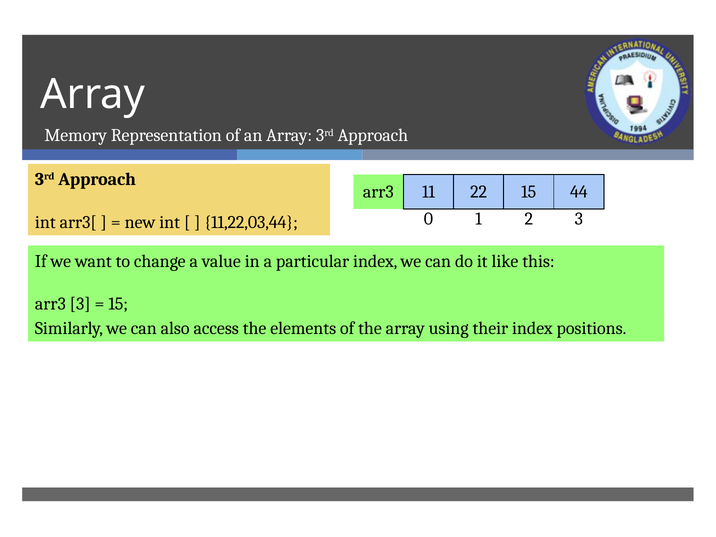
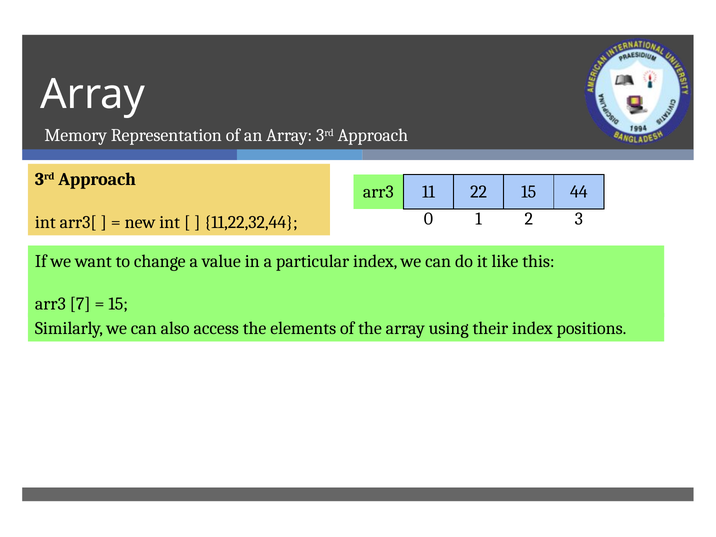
11,22,03,44: 11,22,03,44 -> 11,22,32,44 (251, 222)
arr3 3: 3 -> 7 (80, 304)
